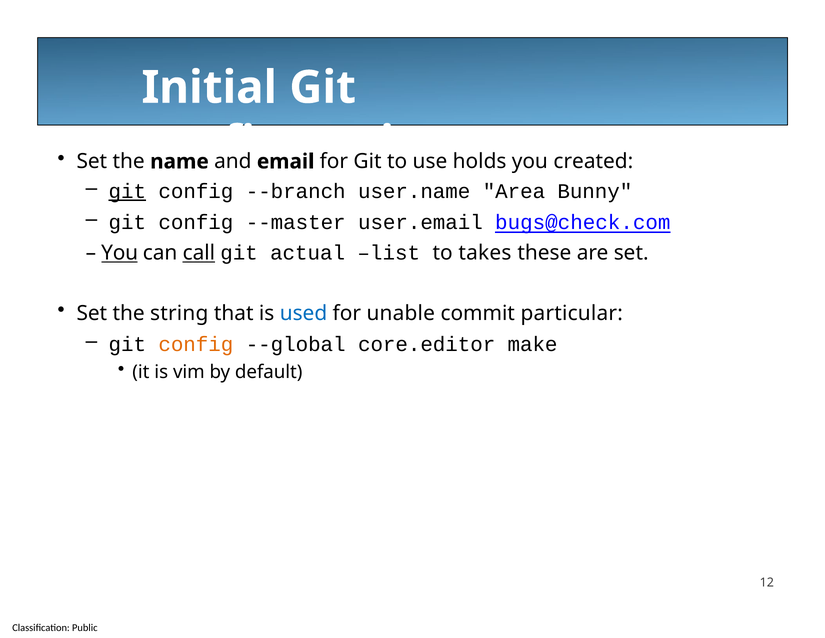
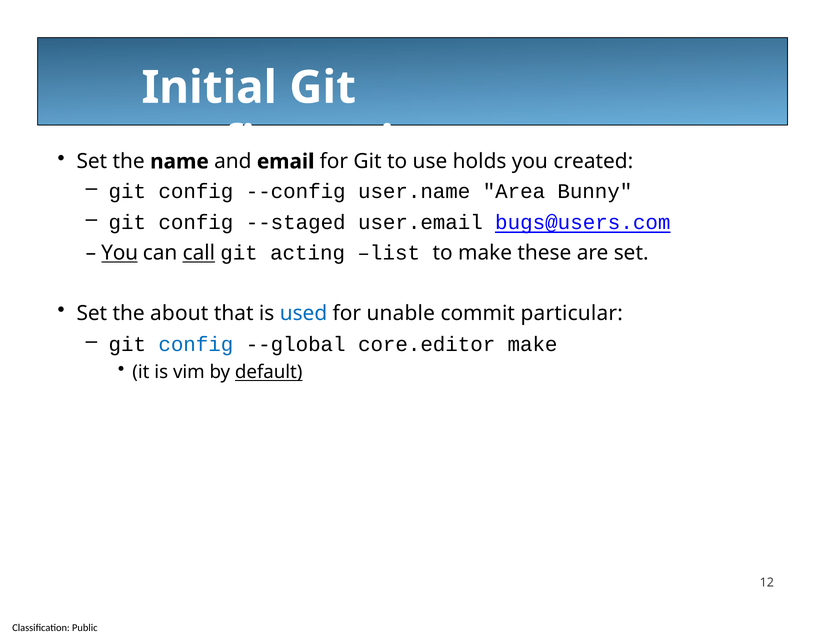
git underline: present -> none (127, 191)
--branch: --branch -> --config (296, 191)
--master: --master -> --staged (296, 222)
bugs@check.com: bugs@check.com -> bugs@users.com (583, 222)
actual: actual -> acting (308, 253)
to takes: takes -> make (485, 253)
string: string -> about (179, 313)
config colour: orange -> blue (196, 344)
default underline: none -> present (269, 372)
